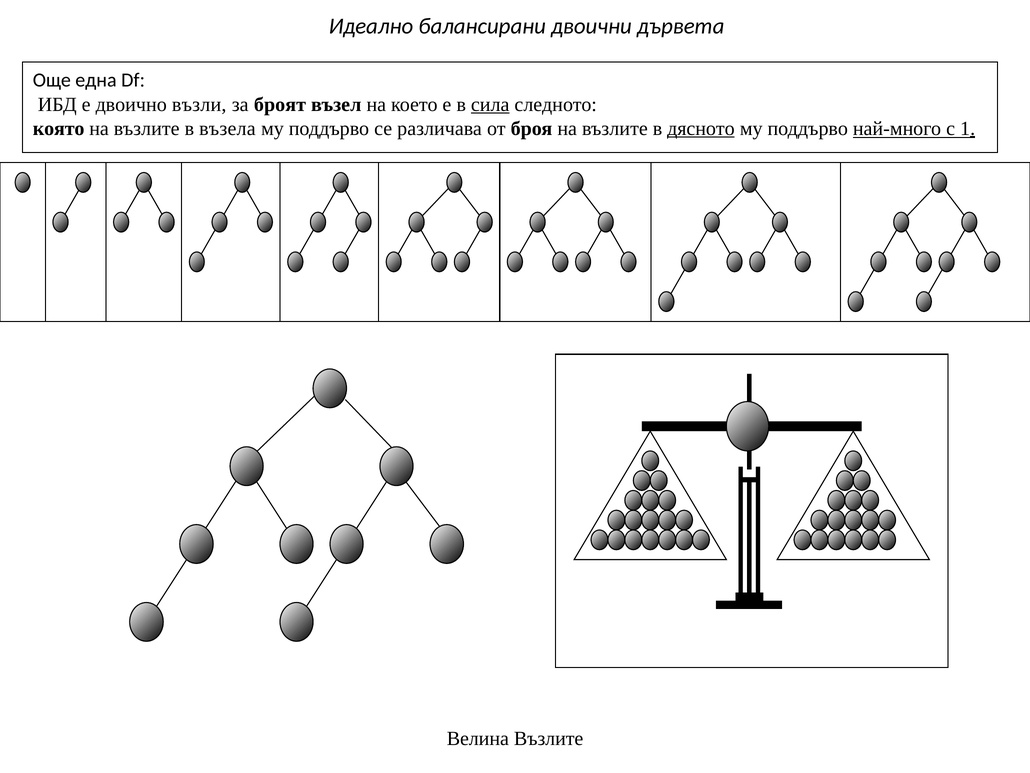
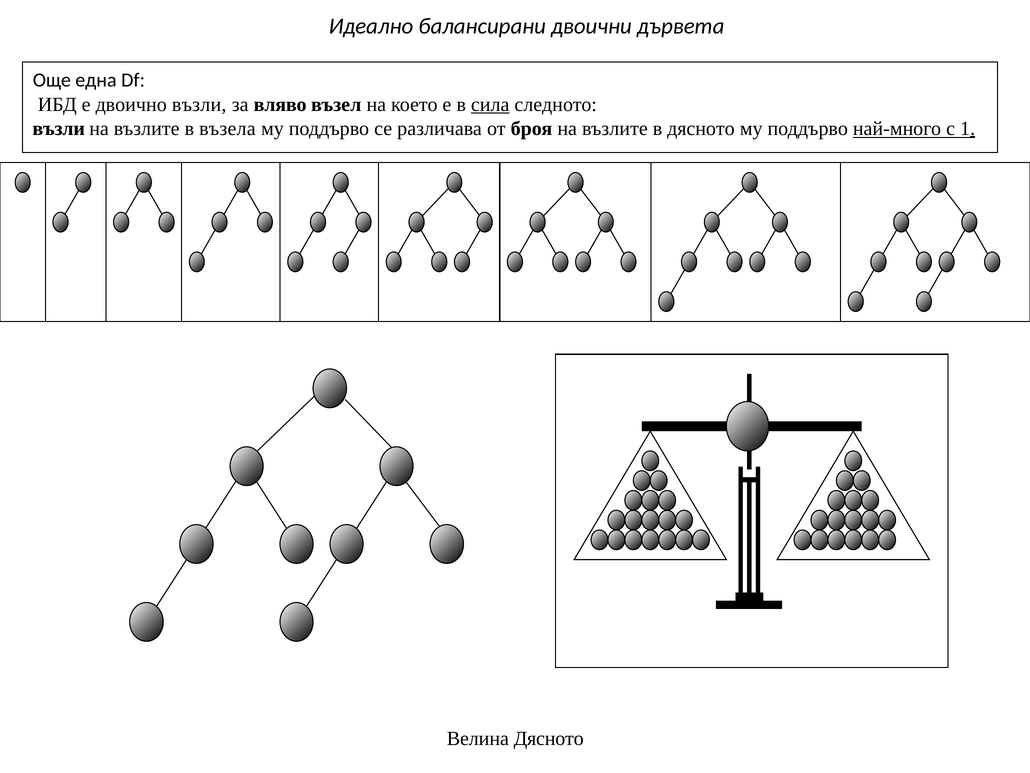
броят: броят -> вляво (280, 104)
която: която -> възли (59, 128)
дясното underline: present -> none (701, 128)
Велина Възлите: Възлите -> Дясното (549, 738)
